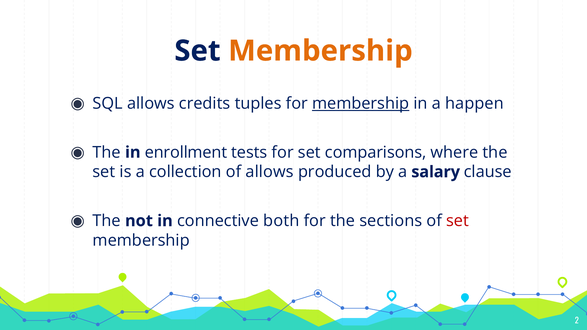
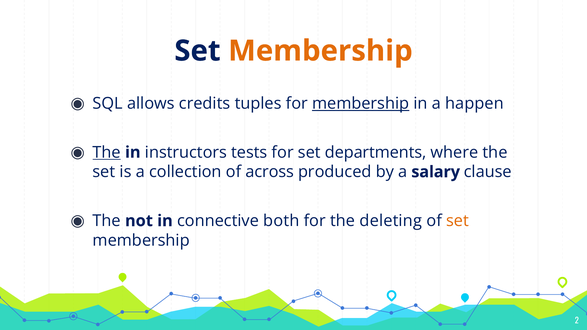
The underline: none -> present (107, 152)
enrollment: enrollment -> instructors (186, 152)
comparisons: comparisons -> departments (376, 152)
of allows: allows -> across (270, 172)
sections: sections -> deleting (391, 221)
set colour: red -> orange (458, 221)
